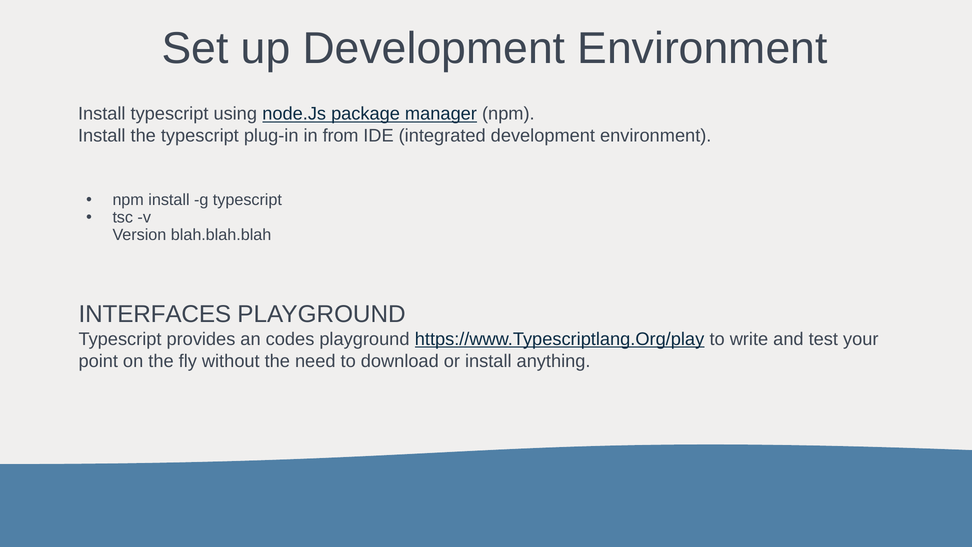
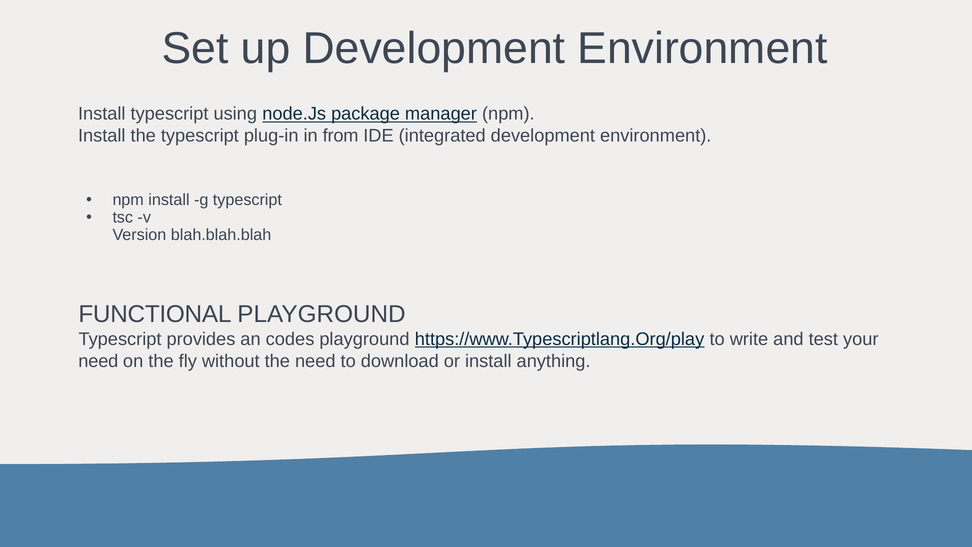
INTERFACES: INTERFACES -> FUNCTIONAL (155, 314)
point: point -> need (98, 361)
